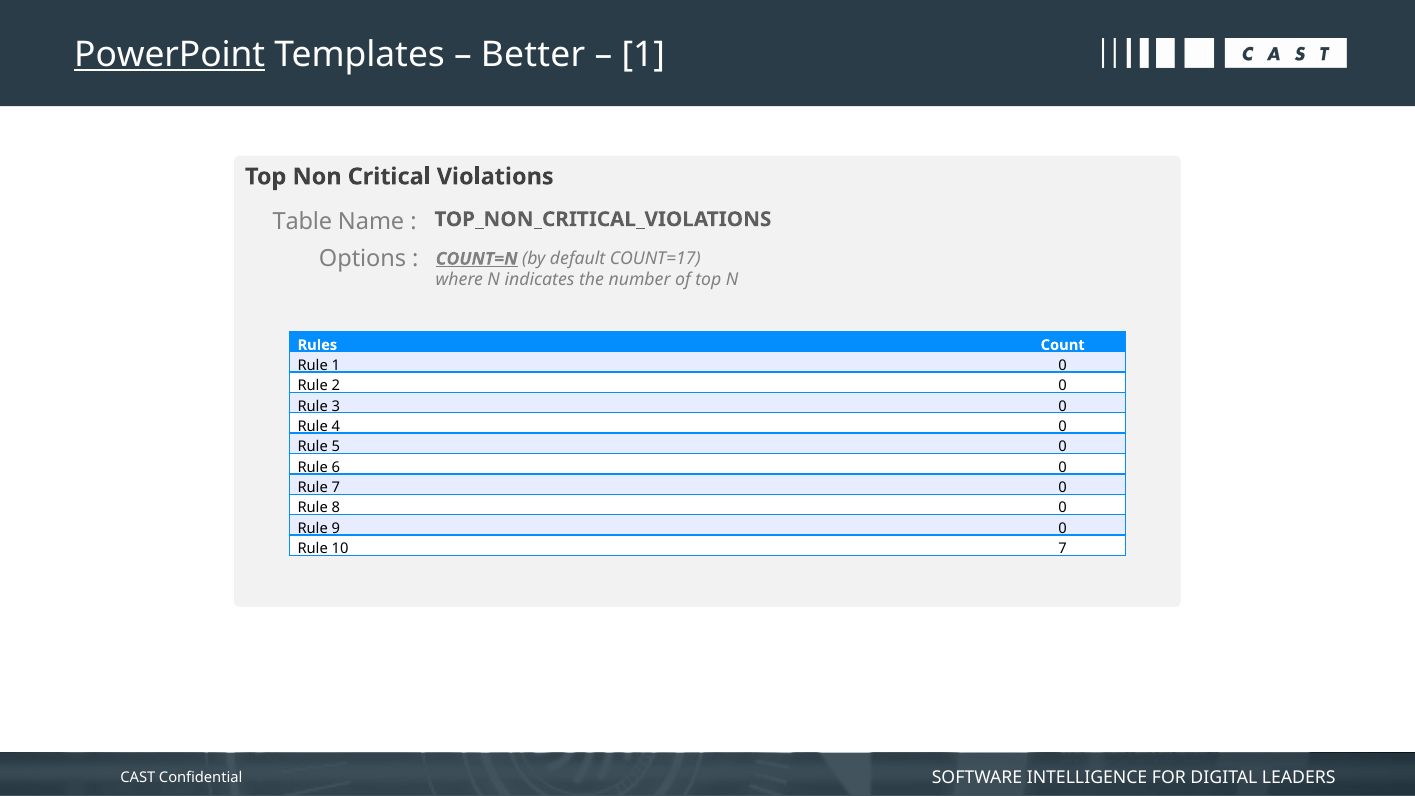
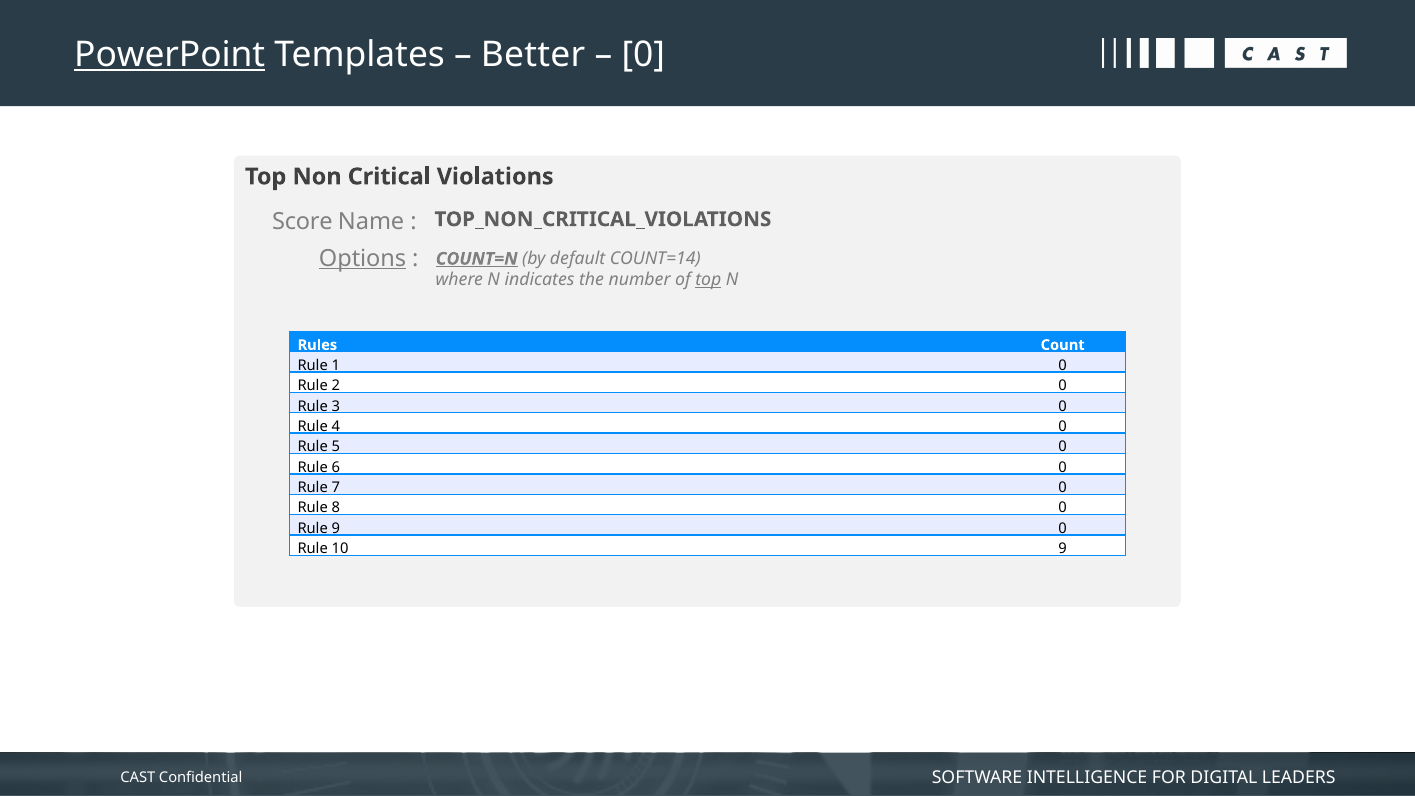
1: 1 -> 0 (643, 55)
Table: Table -> Score (302, 221)
Options underline: none -> present (363, 258)
COUNT=17: COUNT=17 -> COUNT=14 (655, 259)
top underline: none -> present (708, 280)
10 7: 7 -> 9 (1063, 549)
